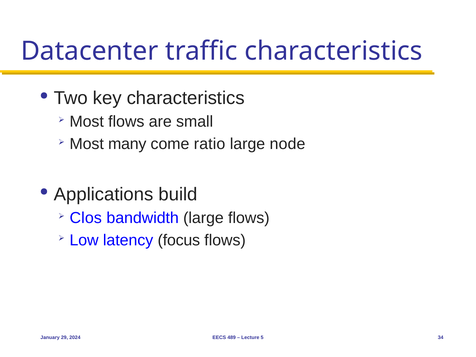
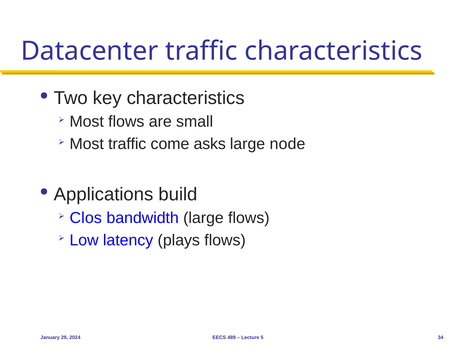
Most many: many -> traffic (127, 144)
ratio: ratio -> asks (210, 144)
focus: focus -> plays (179, 240)
